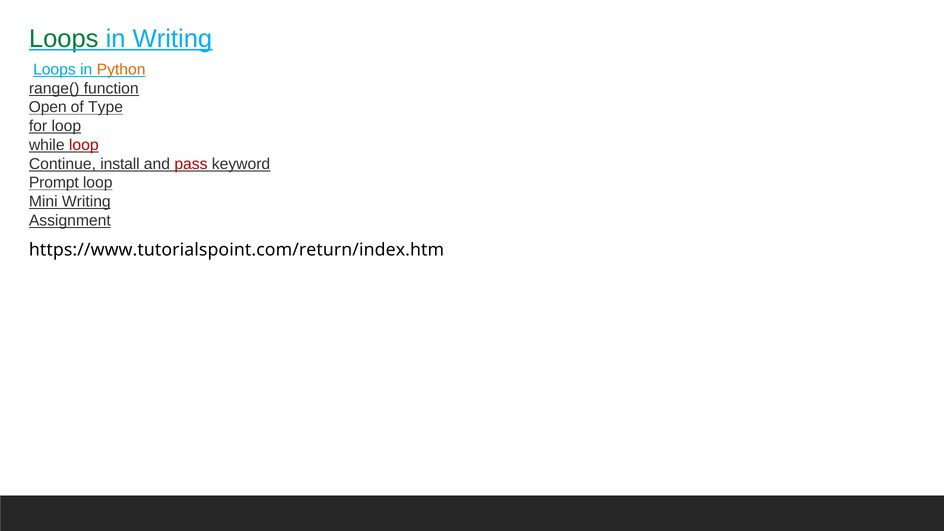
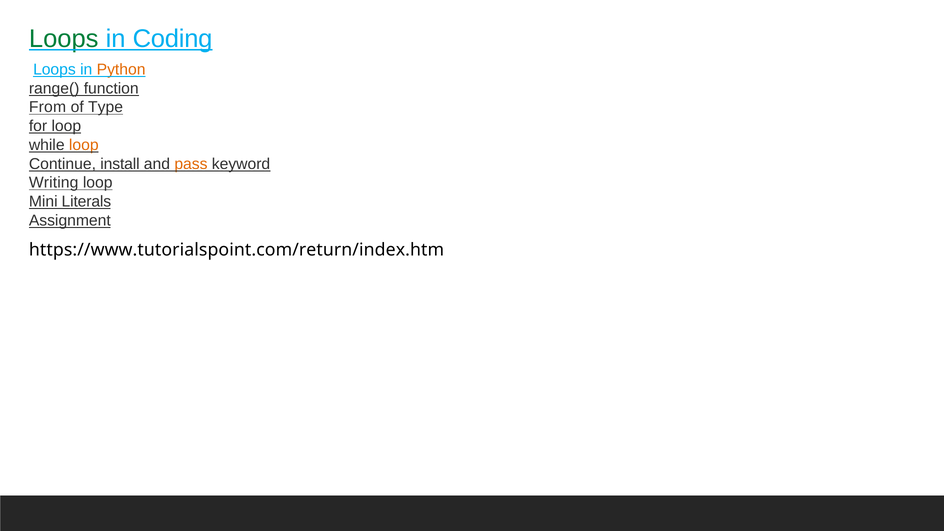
in Writing: Writing -> Coding (173, 39)
Open: Open -> From (48, 107)
loop colour: red -> orange (84, 145)
pass colour: red -> orange (191, 164)
Prompt: Prompt -> Writing (54, 183)
Mini Writing: Writing -> Literals (86, 202)
